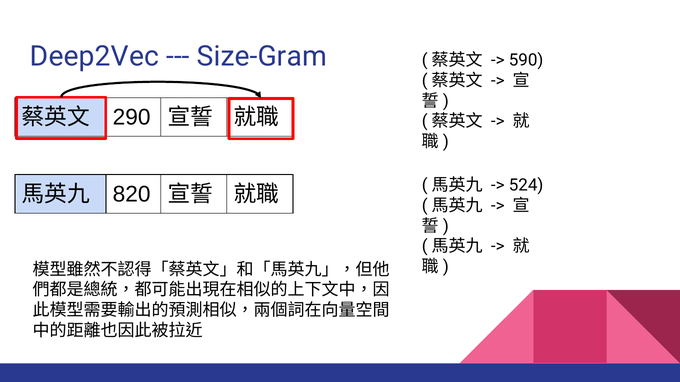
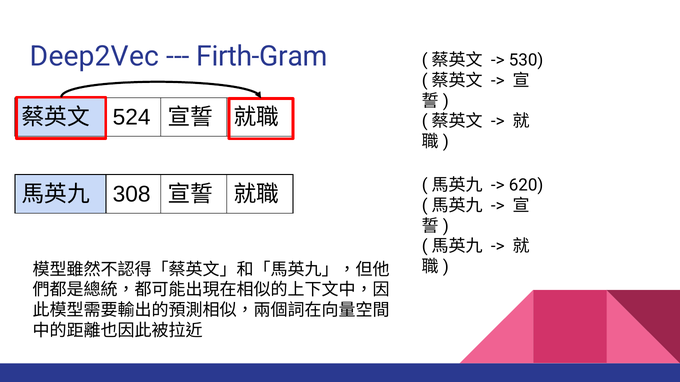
Size-Gram: Size-Gram -> Firth-Gram (262, 56)
590: 590 -> 530 (526, 60)
290: 290 -> 524 (132, 118)
820: 820 -> 308 (132, 194)
524: 524 -> 620 (526, 185)
